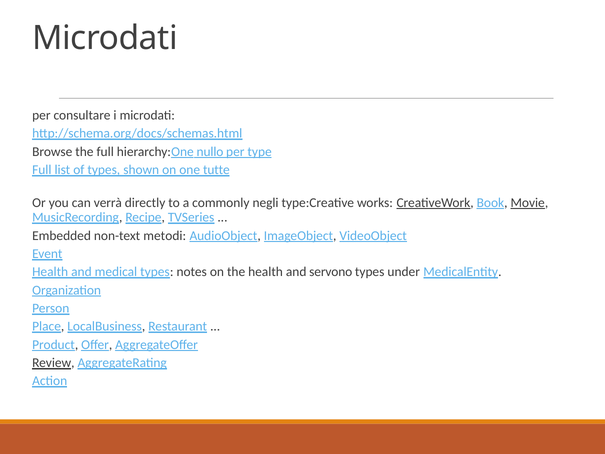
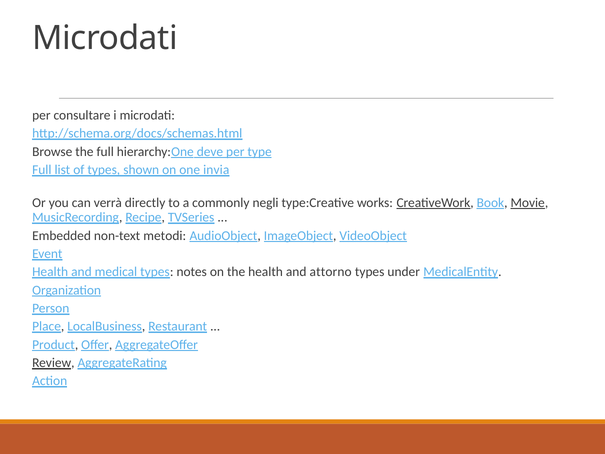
nullo: nullo -> deve (210, 152)
tutte: tutte -> invia (216, 170)
servono: servono -> attorno (331, 272)
